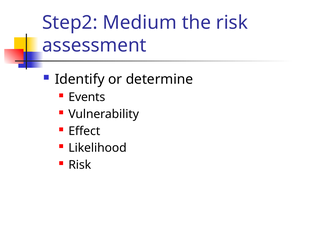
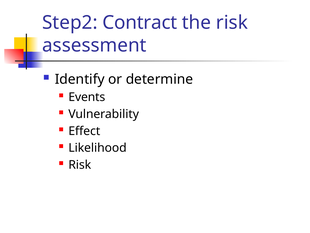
Medium: Medium -> Contract (140, 22)
